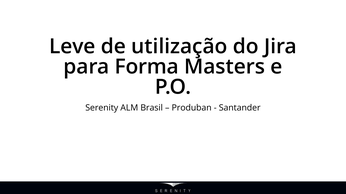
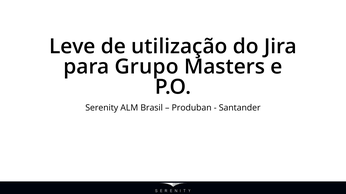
Forma: Forma -> Grupo (147, 67)
